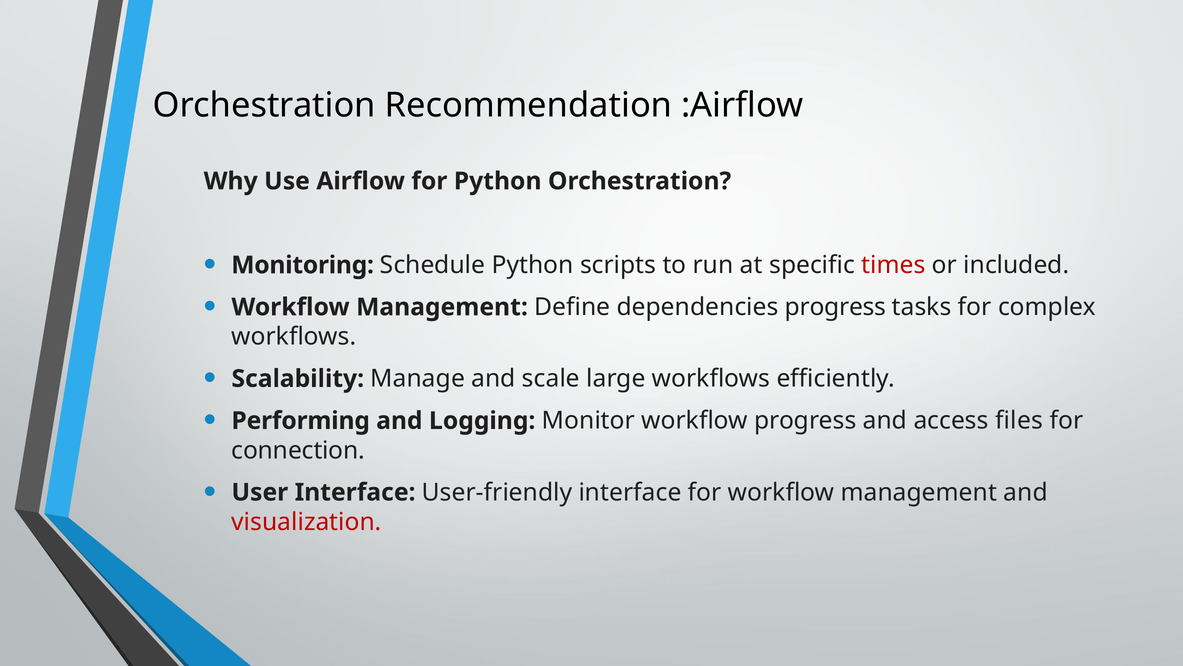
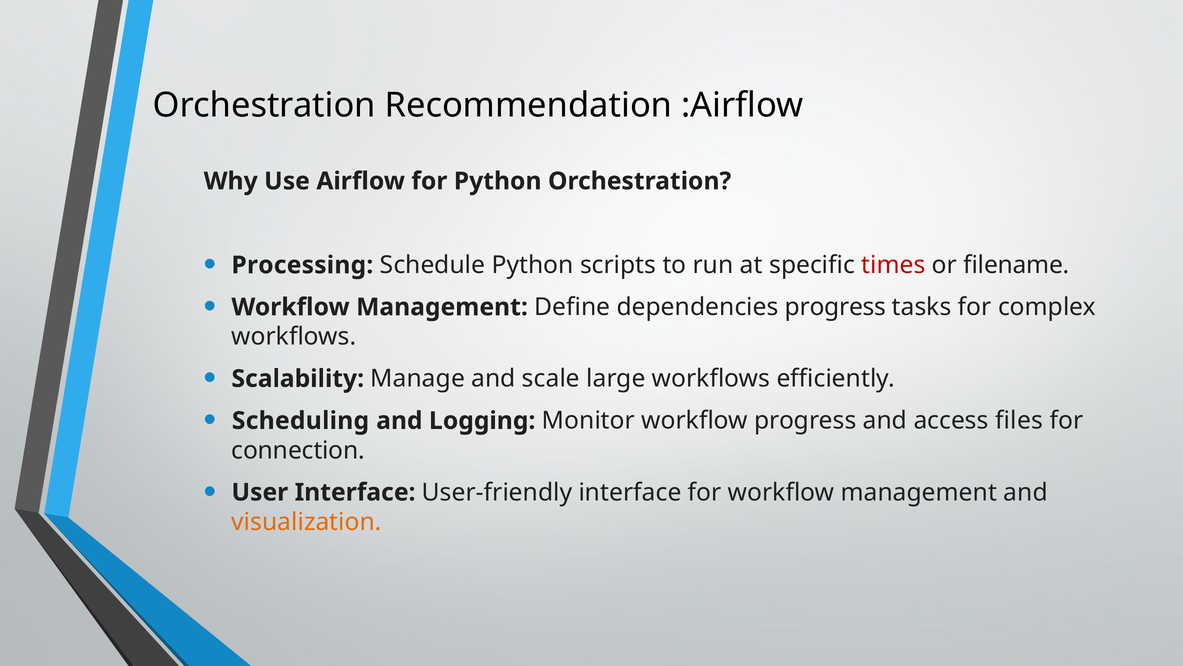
Monitoring: Monitoring -> Processing (302, 265)
included: included -> filename (1016, 265)
Performing: Performing -> Scheduling (300, 420)
visualization colour: red -> orange (306, 522)
